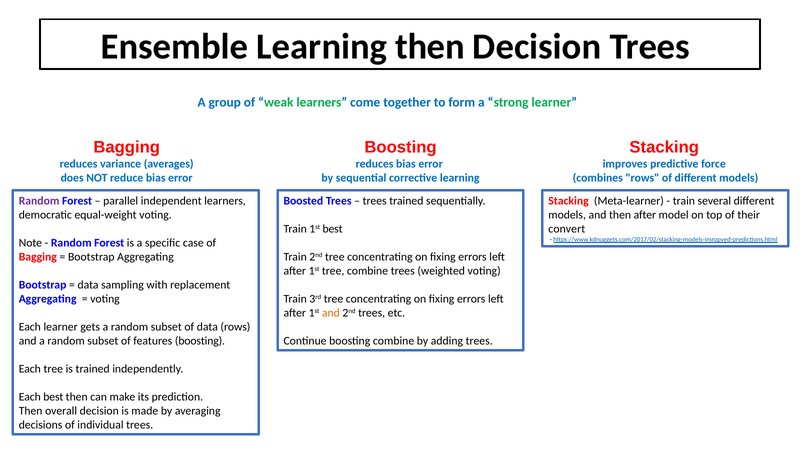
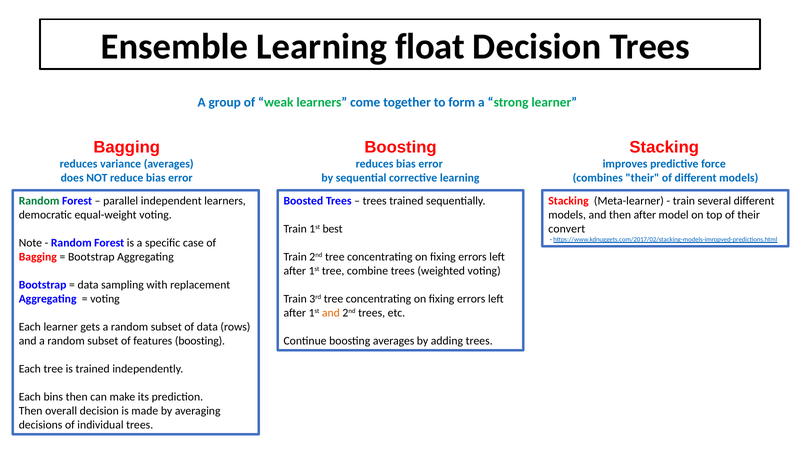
Learning then: then -> float (430, 47)
combines rows: rows -> their (642, 178)
Random colour: purple -> green (39, 201)
boosting combine: combine -> averages (394, 341)
Each best: best -> bins (53, 397)
